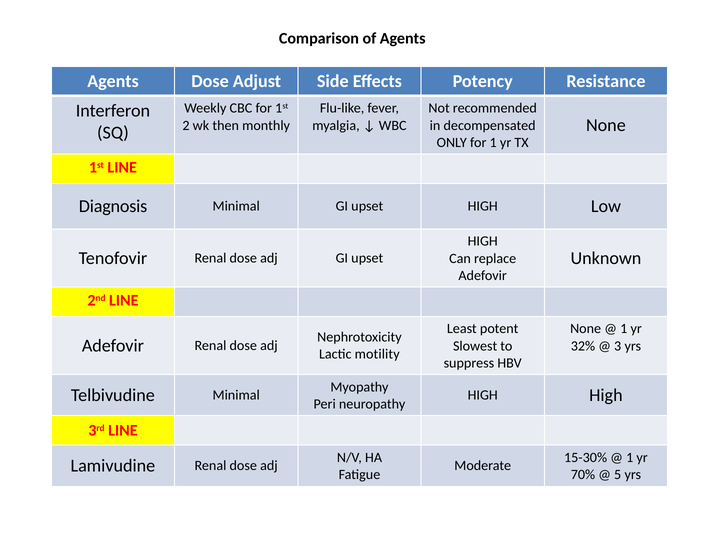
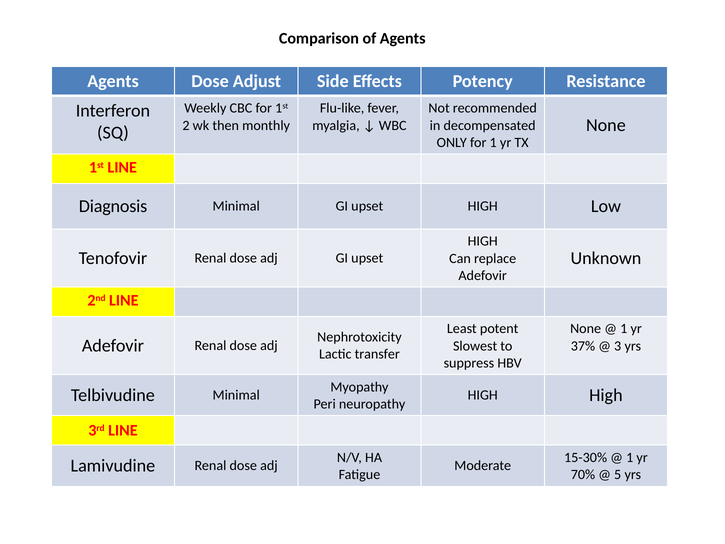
32%: 32% -> 37% (583, 346)
motility: motility -> transfer (377, 354)
